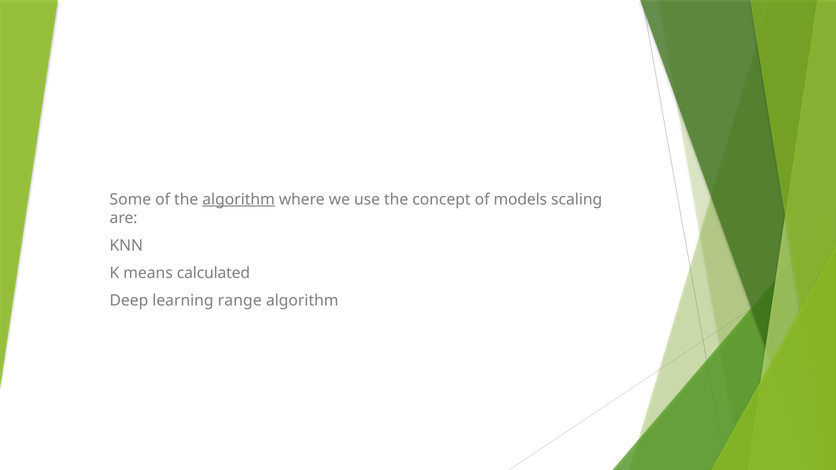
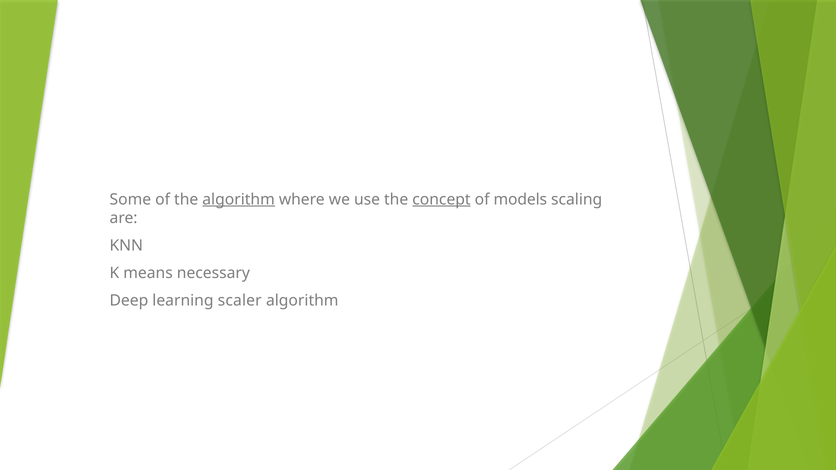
concept underline: none -> present (441, 200)
calculated: calculated -> necessary (213, 273)
range: range -> scaler (240, 301)
